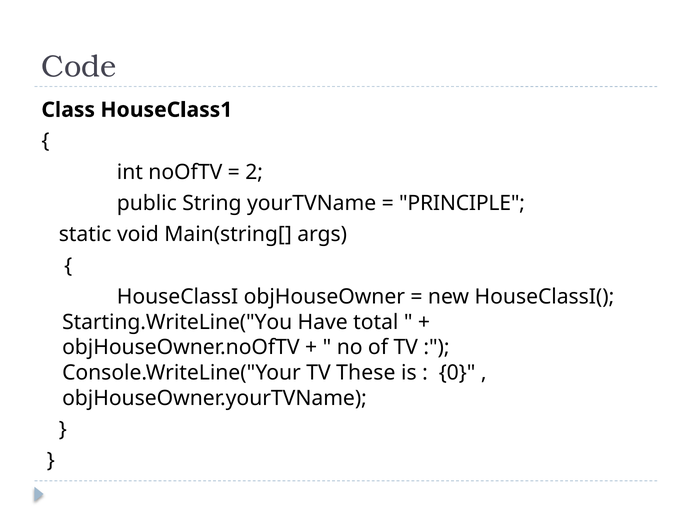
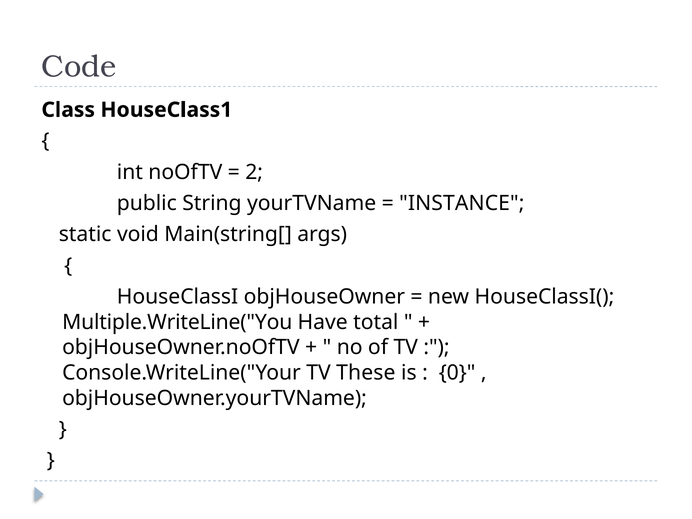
PRINCIPLE: PRINCIPLE -> INSTANCE (462, 203)
Starting.WriteLine("You: Starting.WriteLine("You -> Multiple.WriteLine("You (177, 322)
